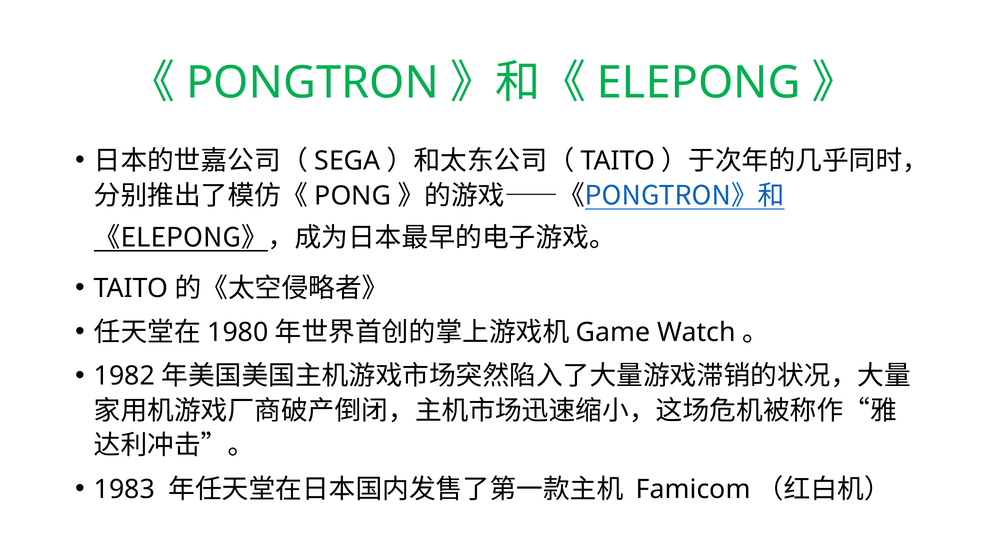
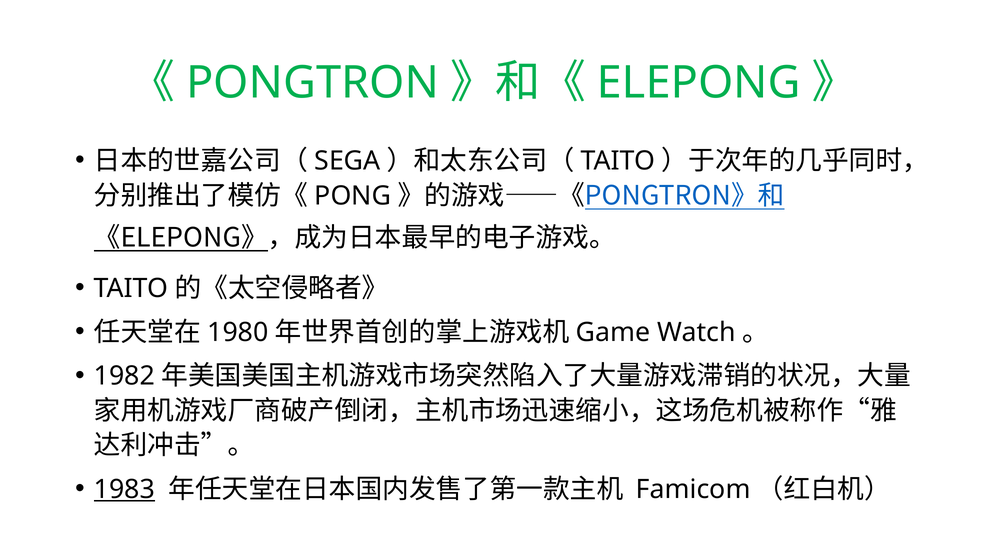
1983 underline: none -> present (124, 489)
